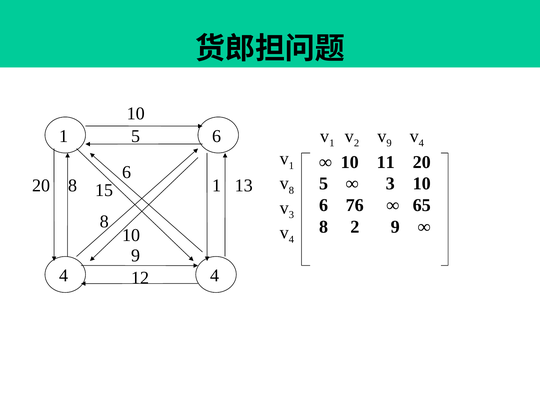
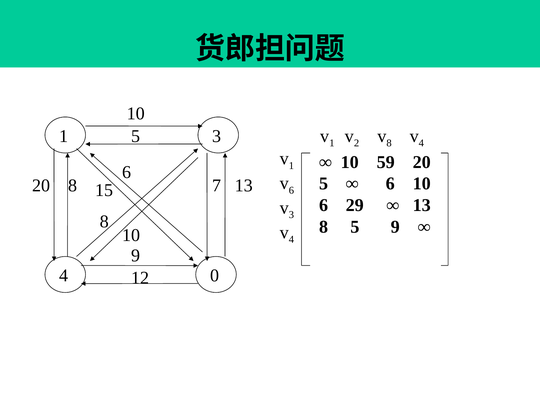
1 6: 6 -> 3 (217, 136)
9: 9 -> 8 (389, 143)
11: 11 -> 59 (386, 162)
8: 8 -> 6 (291, 190)
3: 3 -> 6 (390, 184)
8 1: 1 -> 7 (217, 186)
76: 76 -> 29 (355, 205)
65: 65 -> 13 (422, 205)
8 2: 2 -> 5 (355, 227)
4 4: 4 -> 0 (215, 276)
